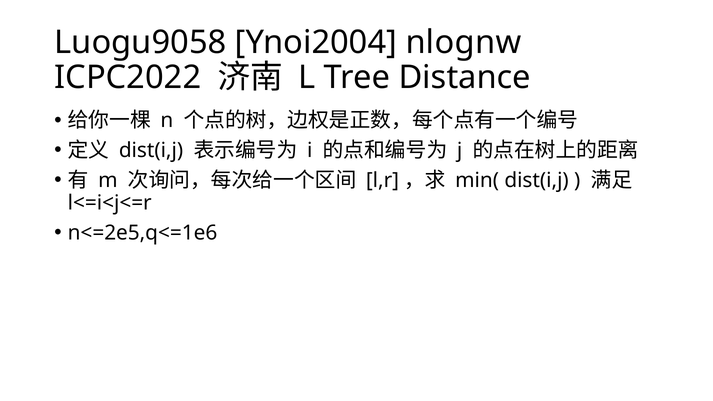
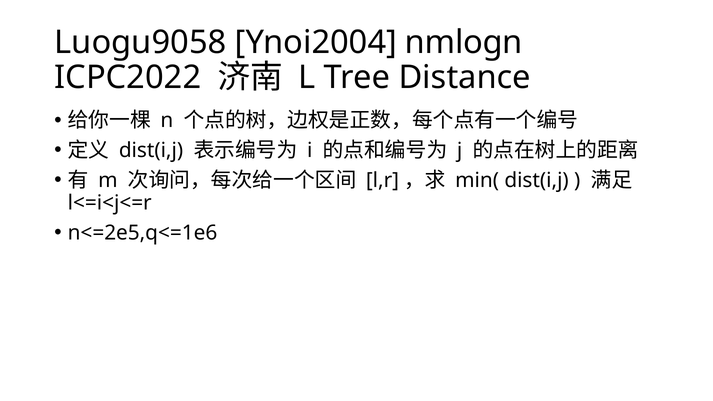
nlognw: nlognw -> nmlogn (464, 42)
